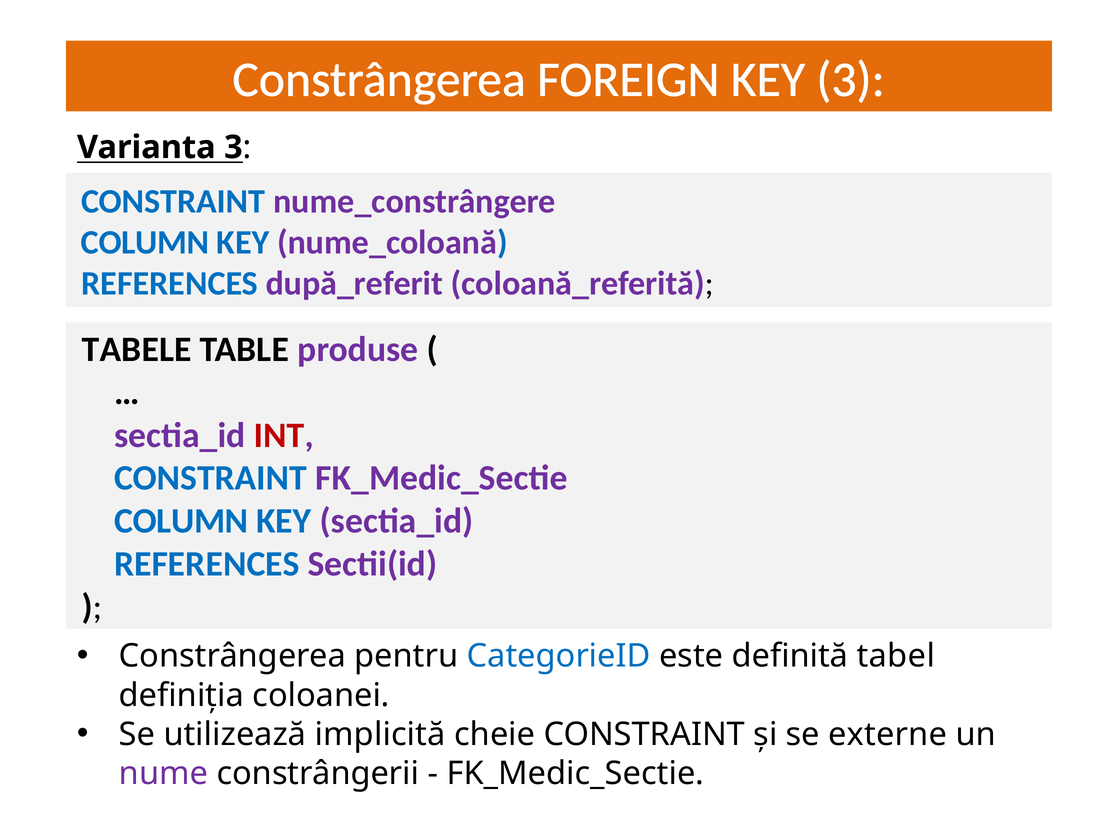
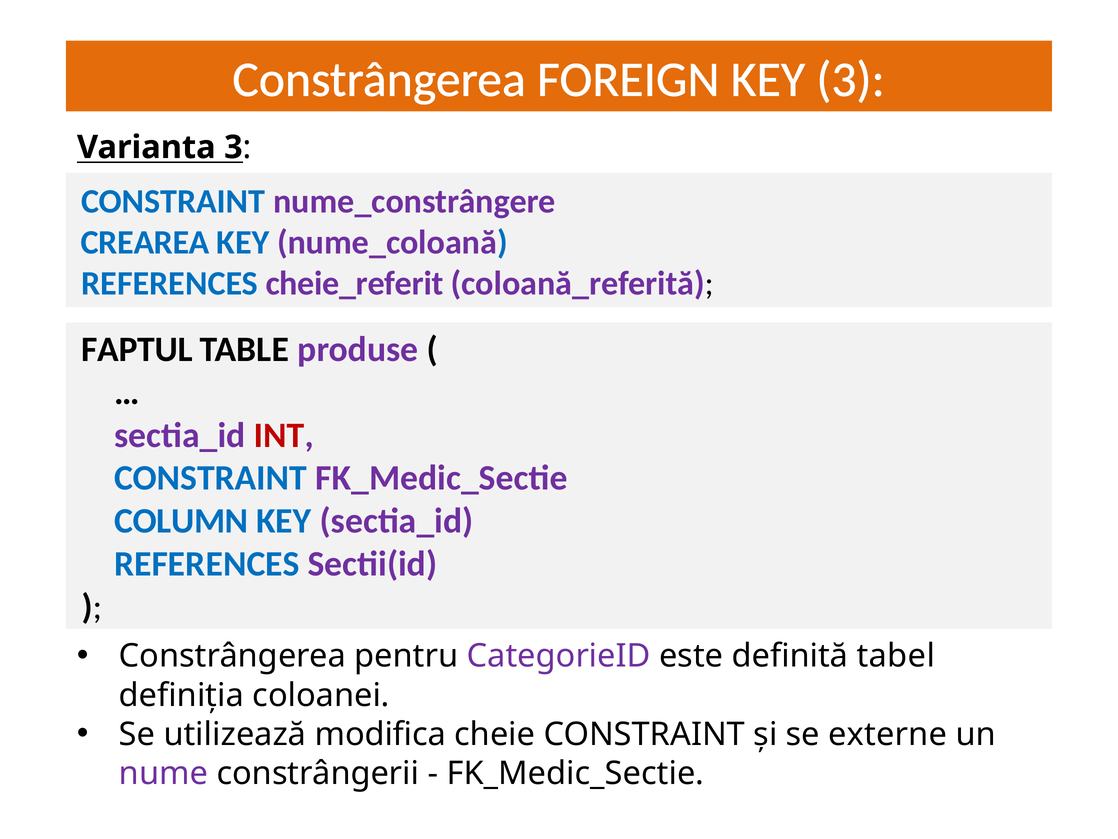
COLUMN: COLUMN -> CREAREA (145, 242)
după_referit: după_referit -> cheie_referit (354, 283)
TABELE: TABELE -> FAPTUL (137, 349)
CategorieID colour: blue -> purple (559, 656)
implicită: implicită -> modifica (380, 734)
